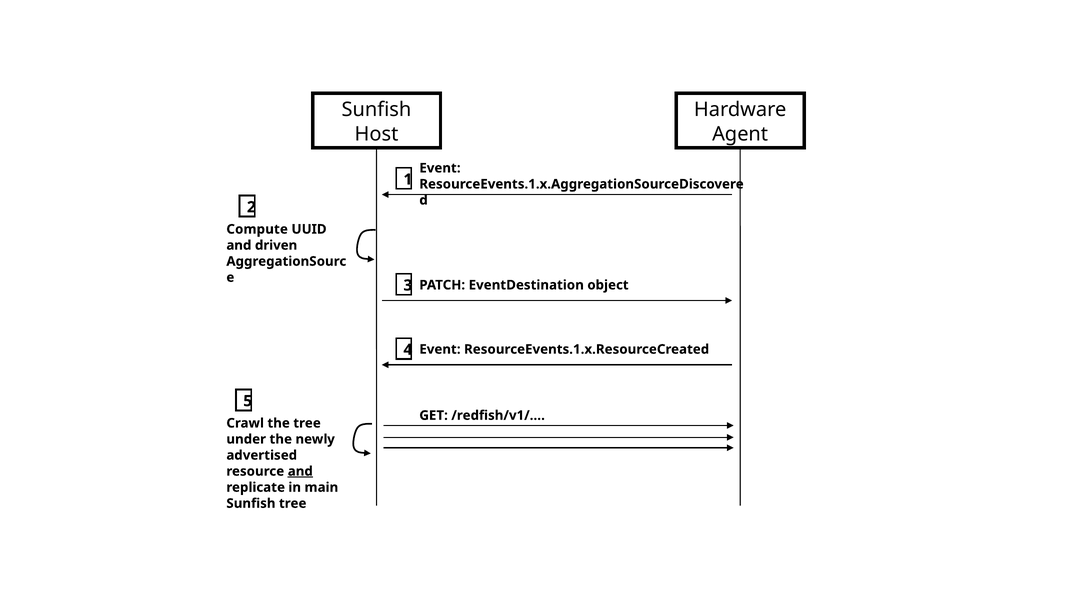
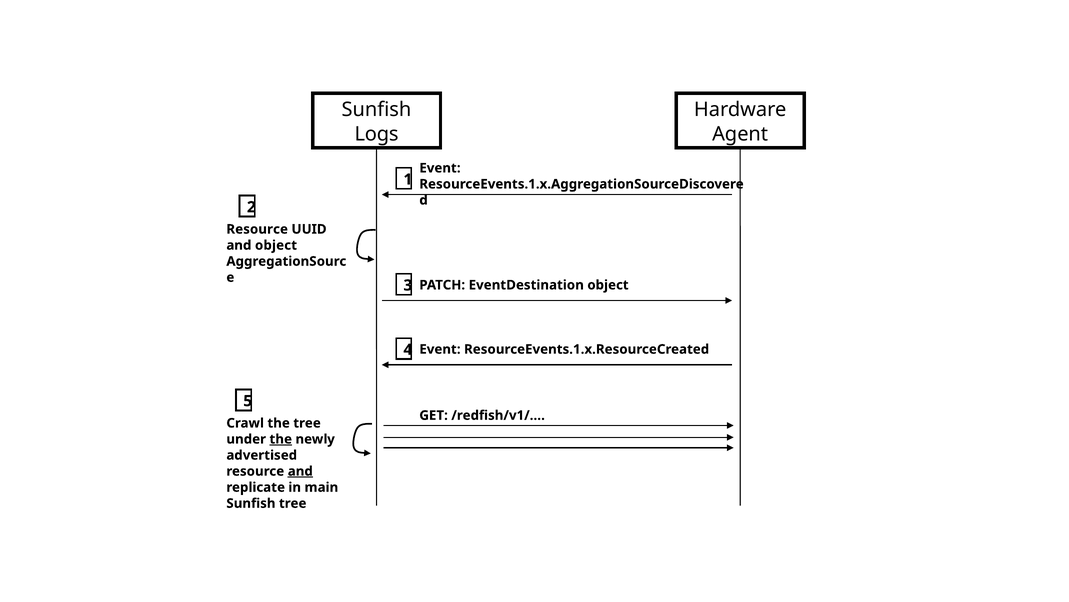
Host: Host -> Logs (377, 134)
Compute: Compute -> Resource (257, 229)
and driven: driven -> object (276, 245)
the underline: none -> present (281, 439)
